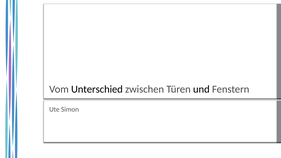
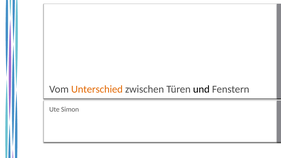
Unterschied colour: black -> orange (97, 89)
